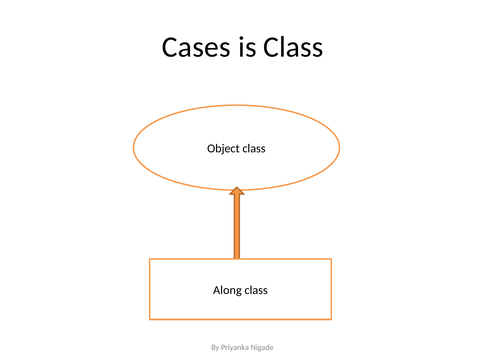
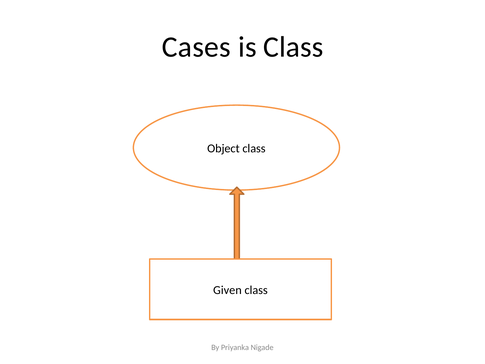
Along: Along -> Given (227, 290)
